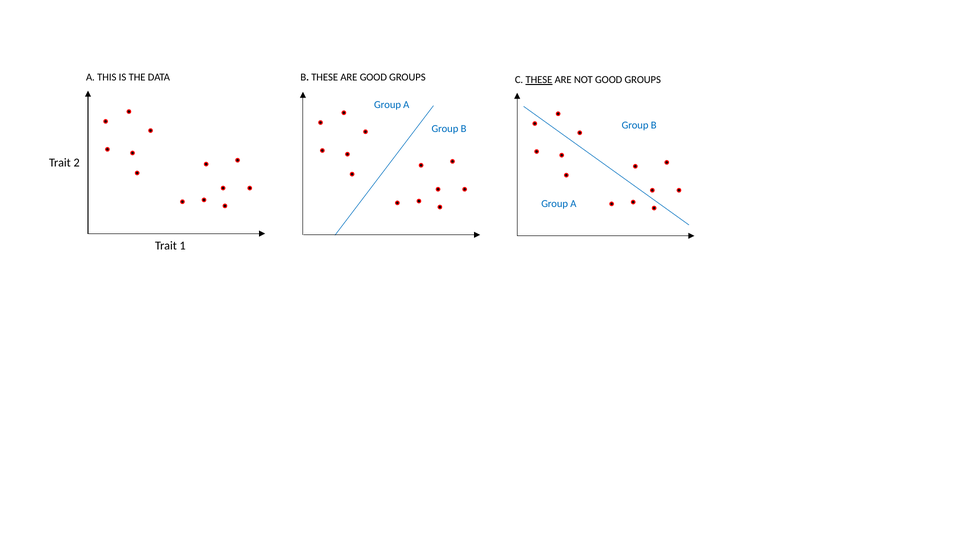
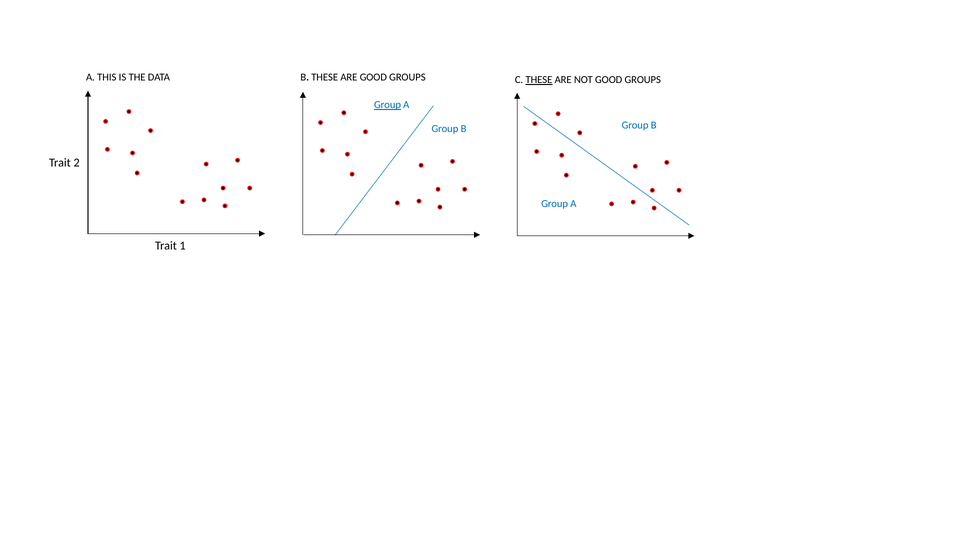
Group underline: none -> present (388, 105)
